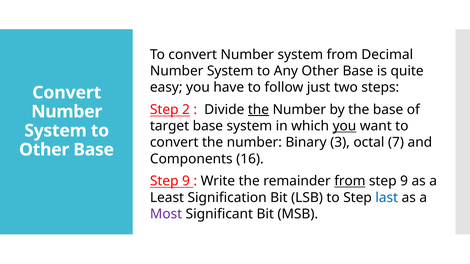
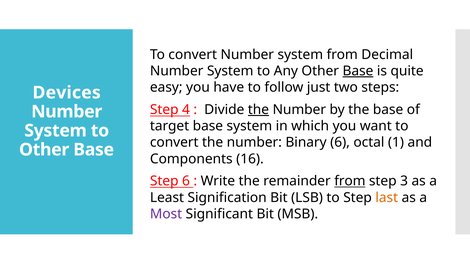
Base underline: none -> present (358, 71)
Convert: Convert -> Devices (67, 93)
2: 2 -> 4 (186, 110)
you underline: present -> none (344, 126)
Binary 3: 3 -> 6 (340, 143)
7: 7 -> 1 (396, 143)
9: 9 -> 6 (186, 181)
9: 9 -> 3 (404, 181)
last colour: blue -> orange (387, 198)
